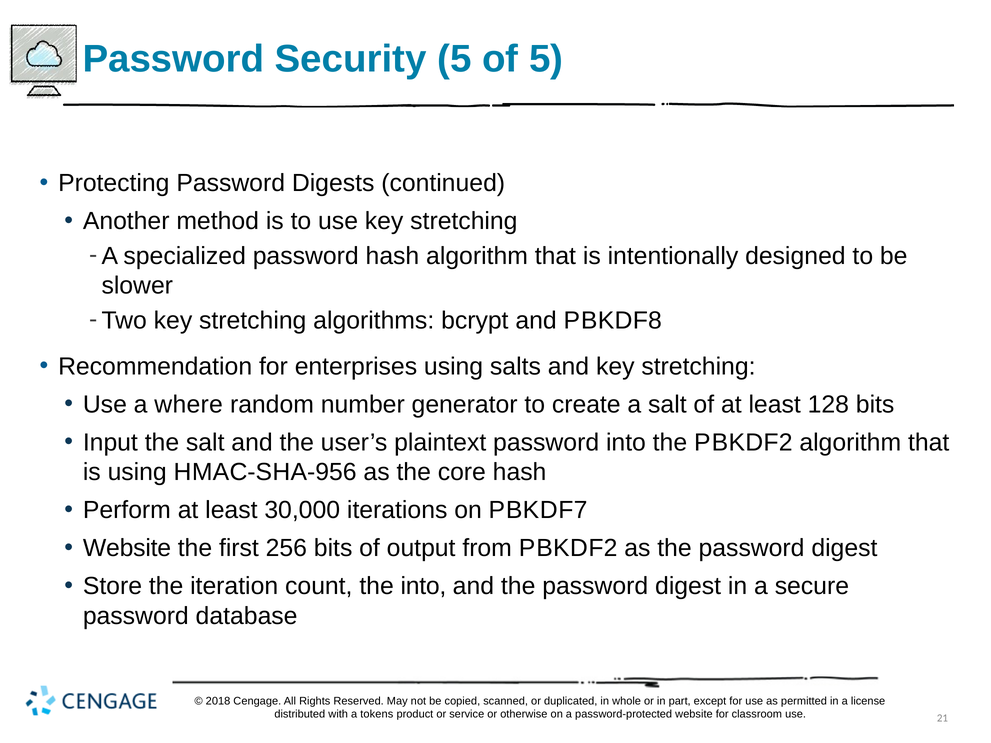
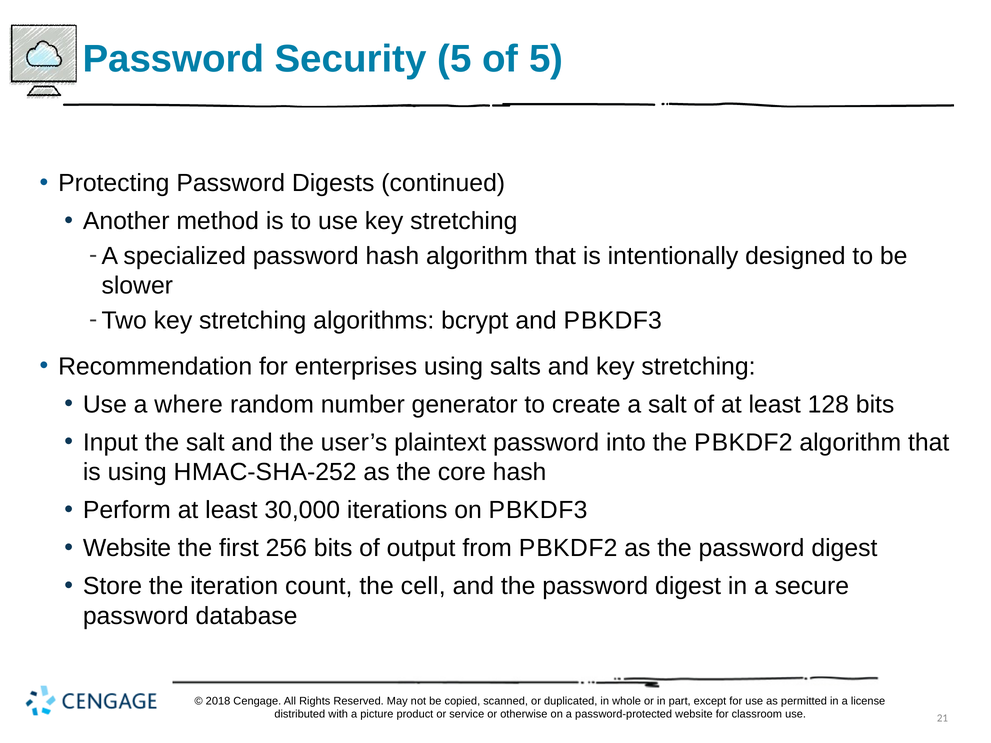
8: 8 -> 3 (655, 320)
A-956: A-956 -> A-252 (324, 472)
7: 7 -> 3 (581, 510)
the into: into -> cell (423, 586)
tokens: tokens -> picture (377, 714)
